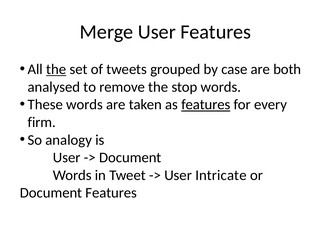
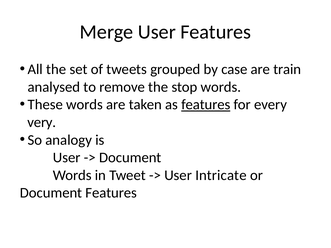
the underline: present -> none (56, 69)
both: both -> train (287, 69)
firm: firm -> very (42, 122)
